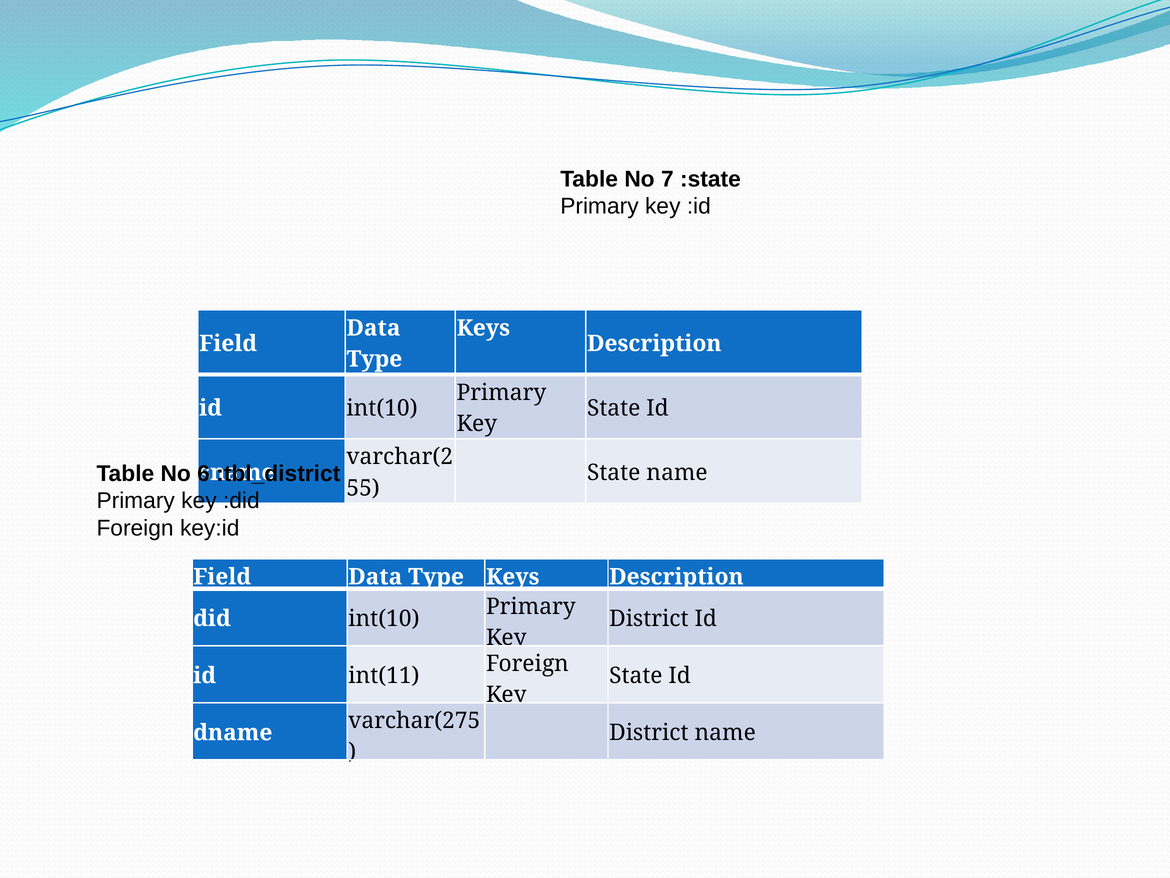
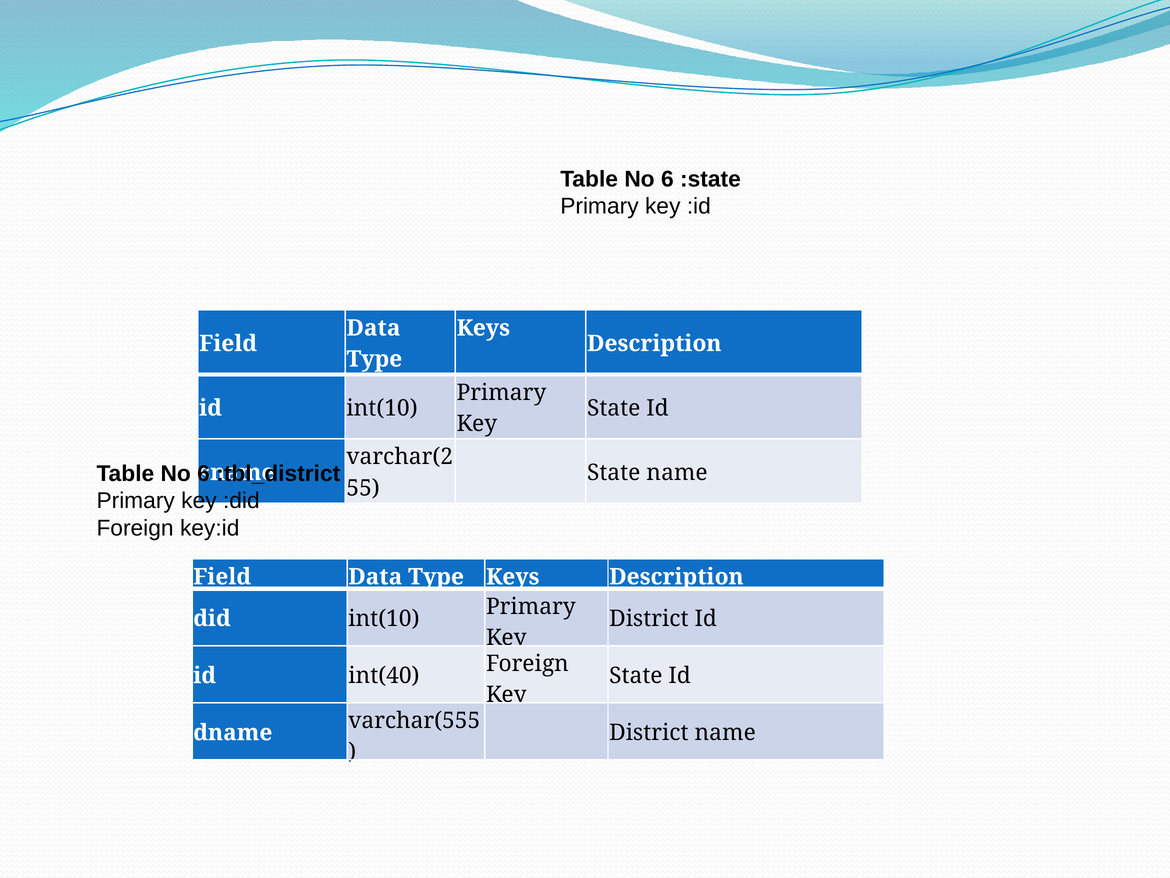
7: 7 -> 6 (667, 179)
int(11: int(11 -> int(40 (384, 675)
varchar(275: varchar(275 -> varchar(555 (414, 720)
